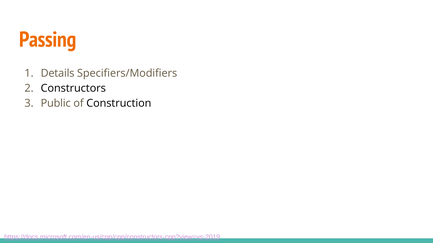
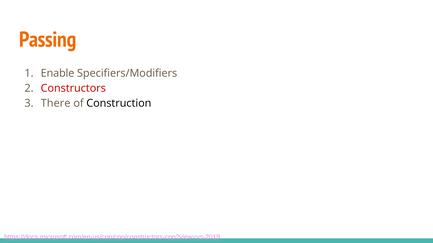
Details: Details -> Enable (58, 73)
Constructors colour: black -> red (73, 88)
Public: Public -> There (56, 103)
